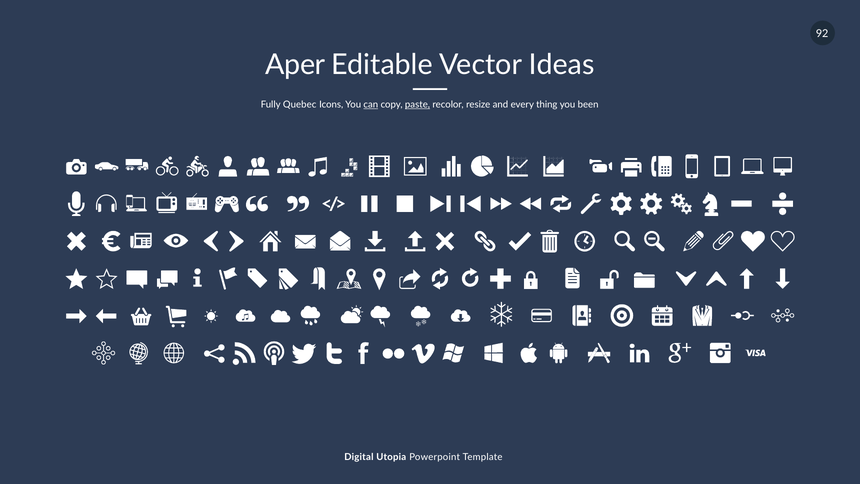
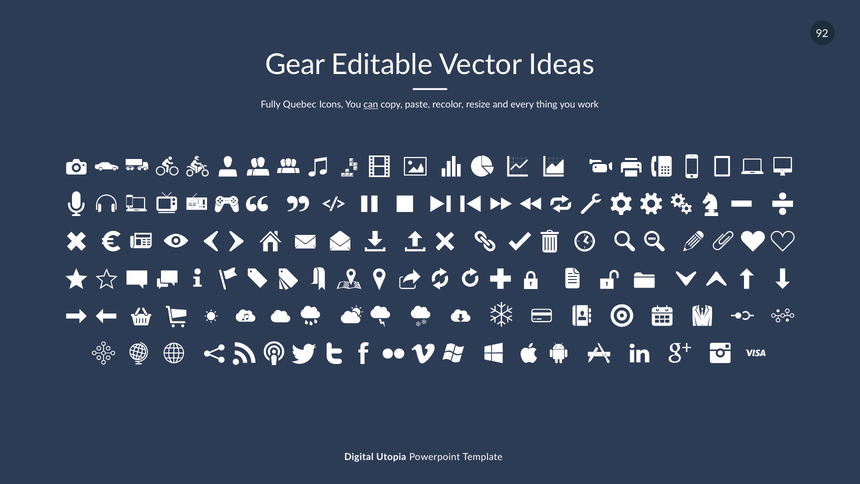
Aper: Aper -> Gear (295, 65)
paste underline: present -> none (417, 104)
been: been -> work (588, 104)
